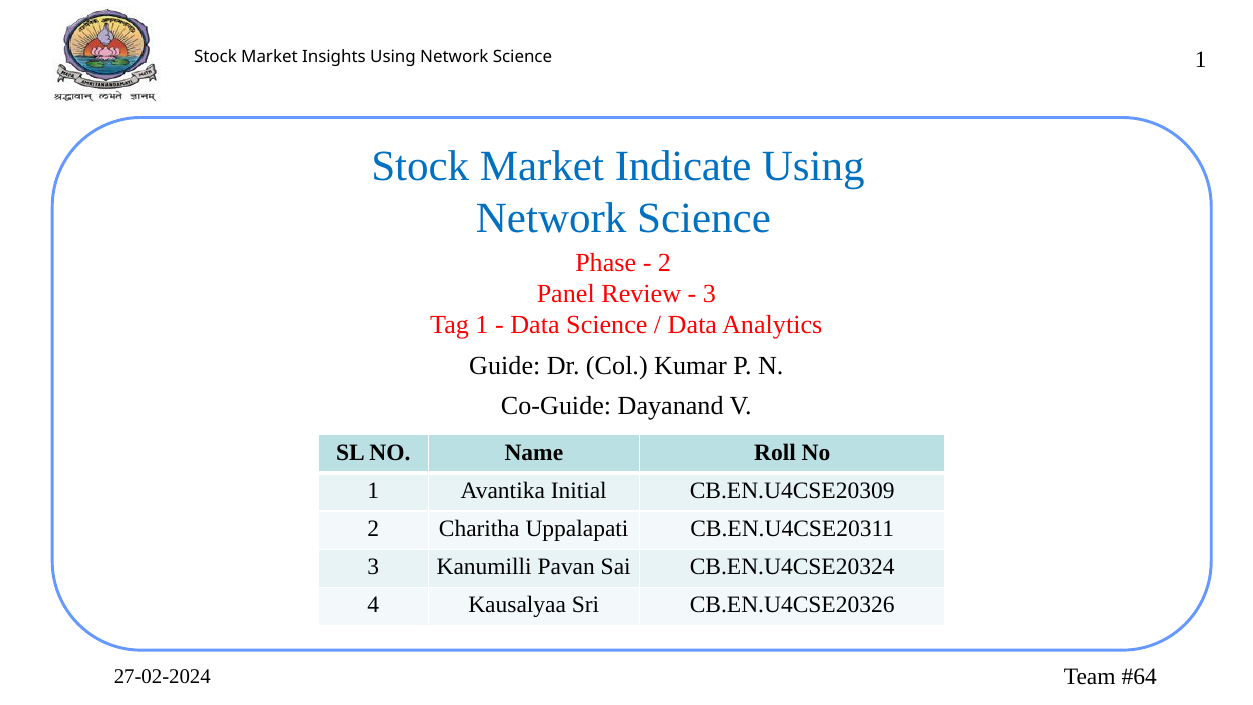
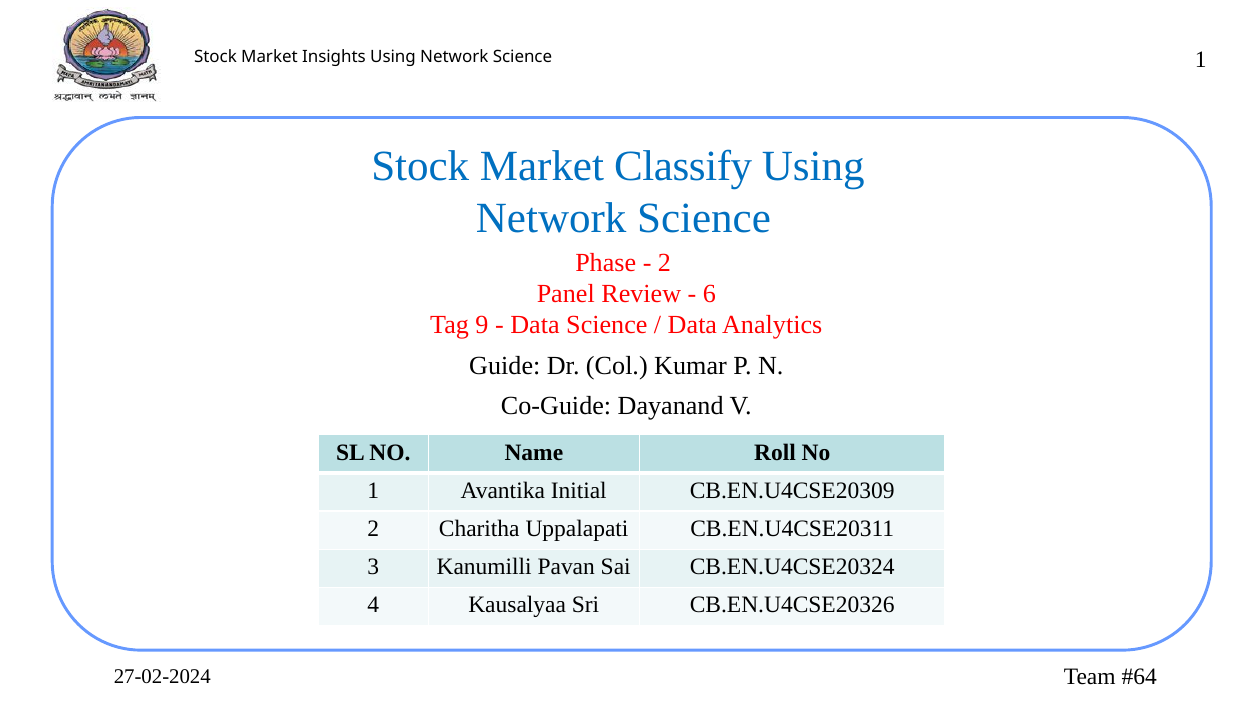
Indicate: Indicate -> Classify (683, 166)
3: 3 -> 6 (709, 294)
Tag 1: 1 -> 9 (482, 325)
